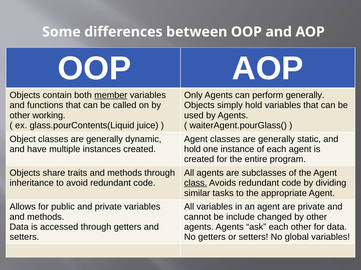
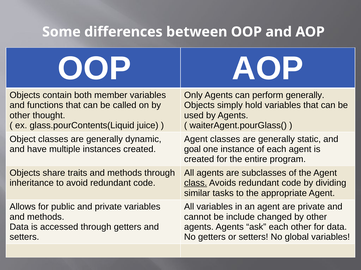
member underline: present -> none (111, 95)
working: working -> thought (49, 116)
hold: hold -> goal (192, 150)
